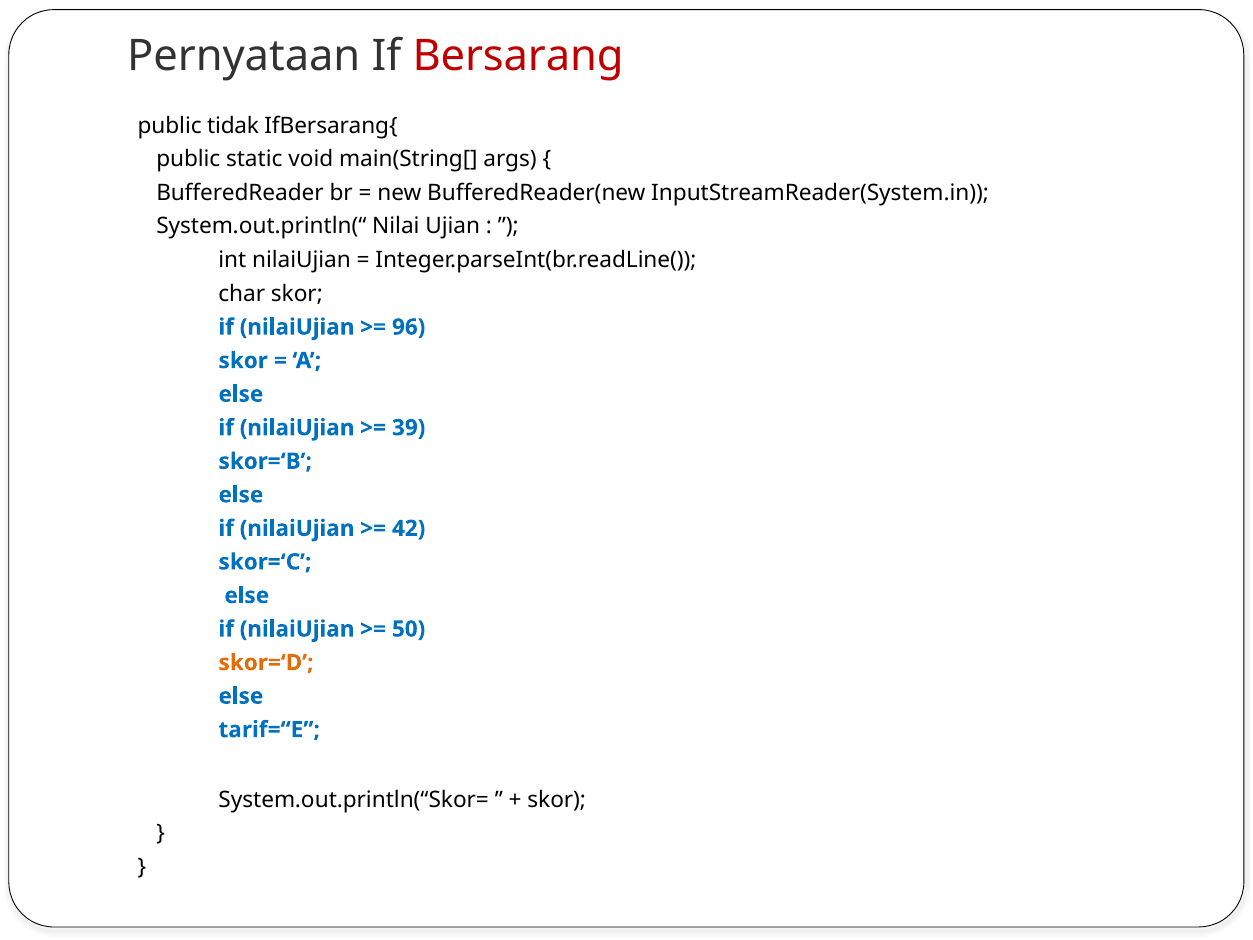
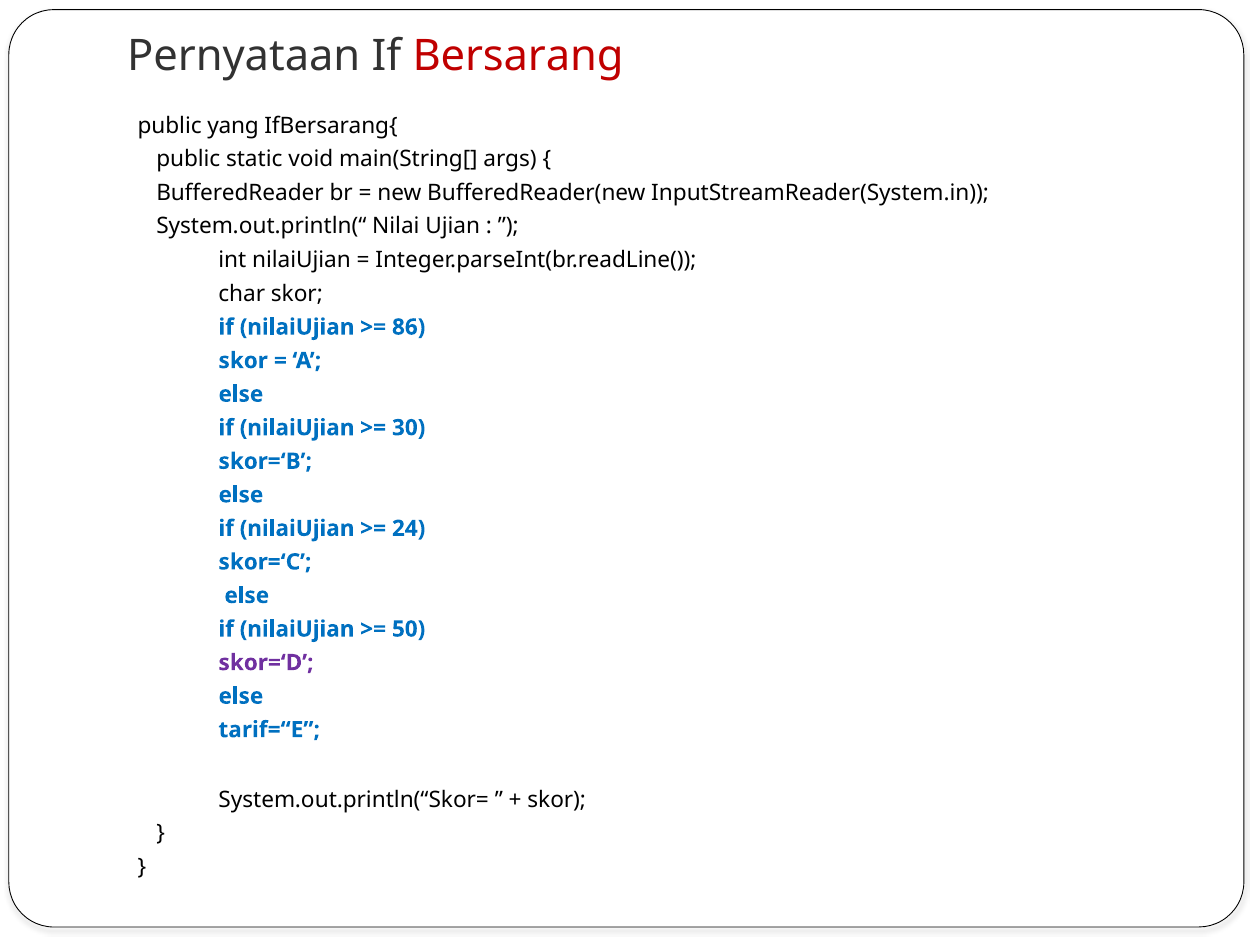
tidak: tidak -> yang (233, 126)
96: 96 -> 86 (409, 327)
39: 39 -> 30 (409, 428)
42: 42 -> 24 (409, 528)
skor=‘D colour: orange -> purple (266, 662)
